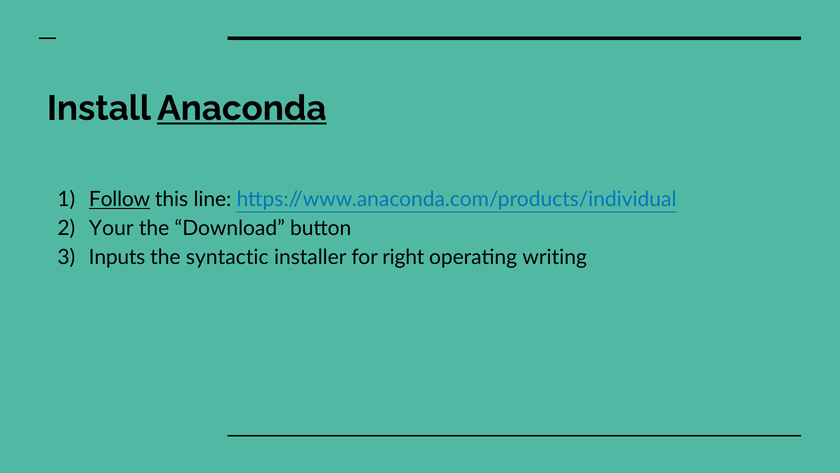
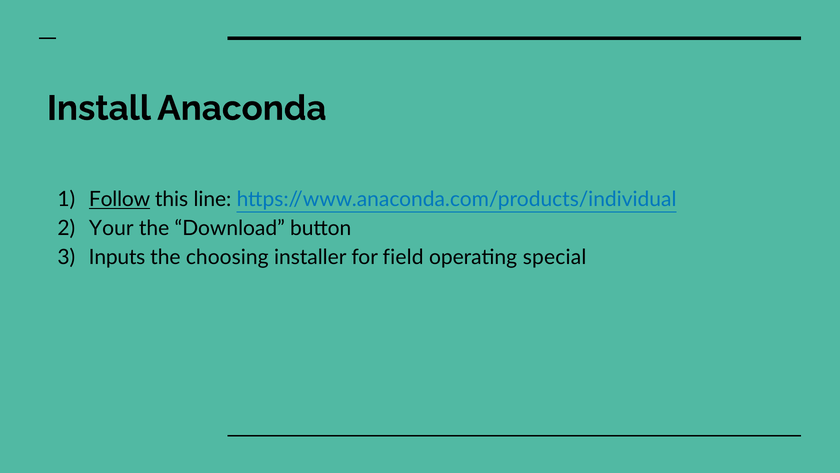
Anaconda underline: present -> none (242, 108)
syntactic: syntactic -> choosing (227, 257)
right: right -> field (403, 257)
writing: writing -> special (555, 257)
